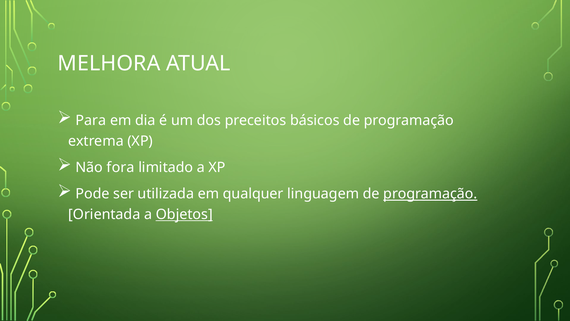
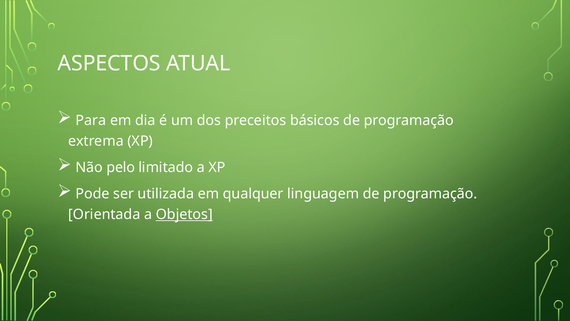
MELHORA: MELHORA -> ASPECTOS (109, 63)
fora: fora -> pelo (121, 167)
programação underline: present -> none (430, 194)
